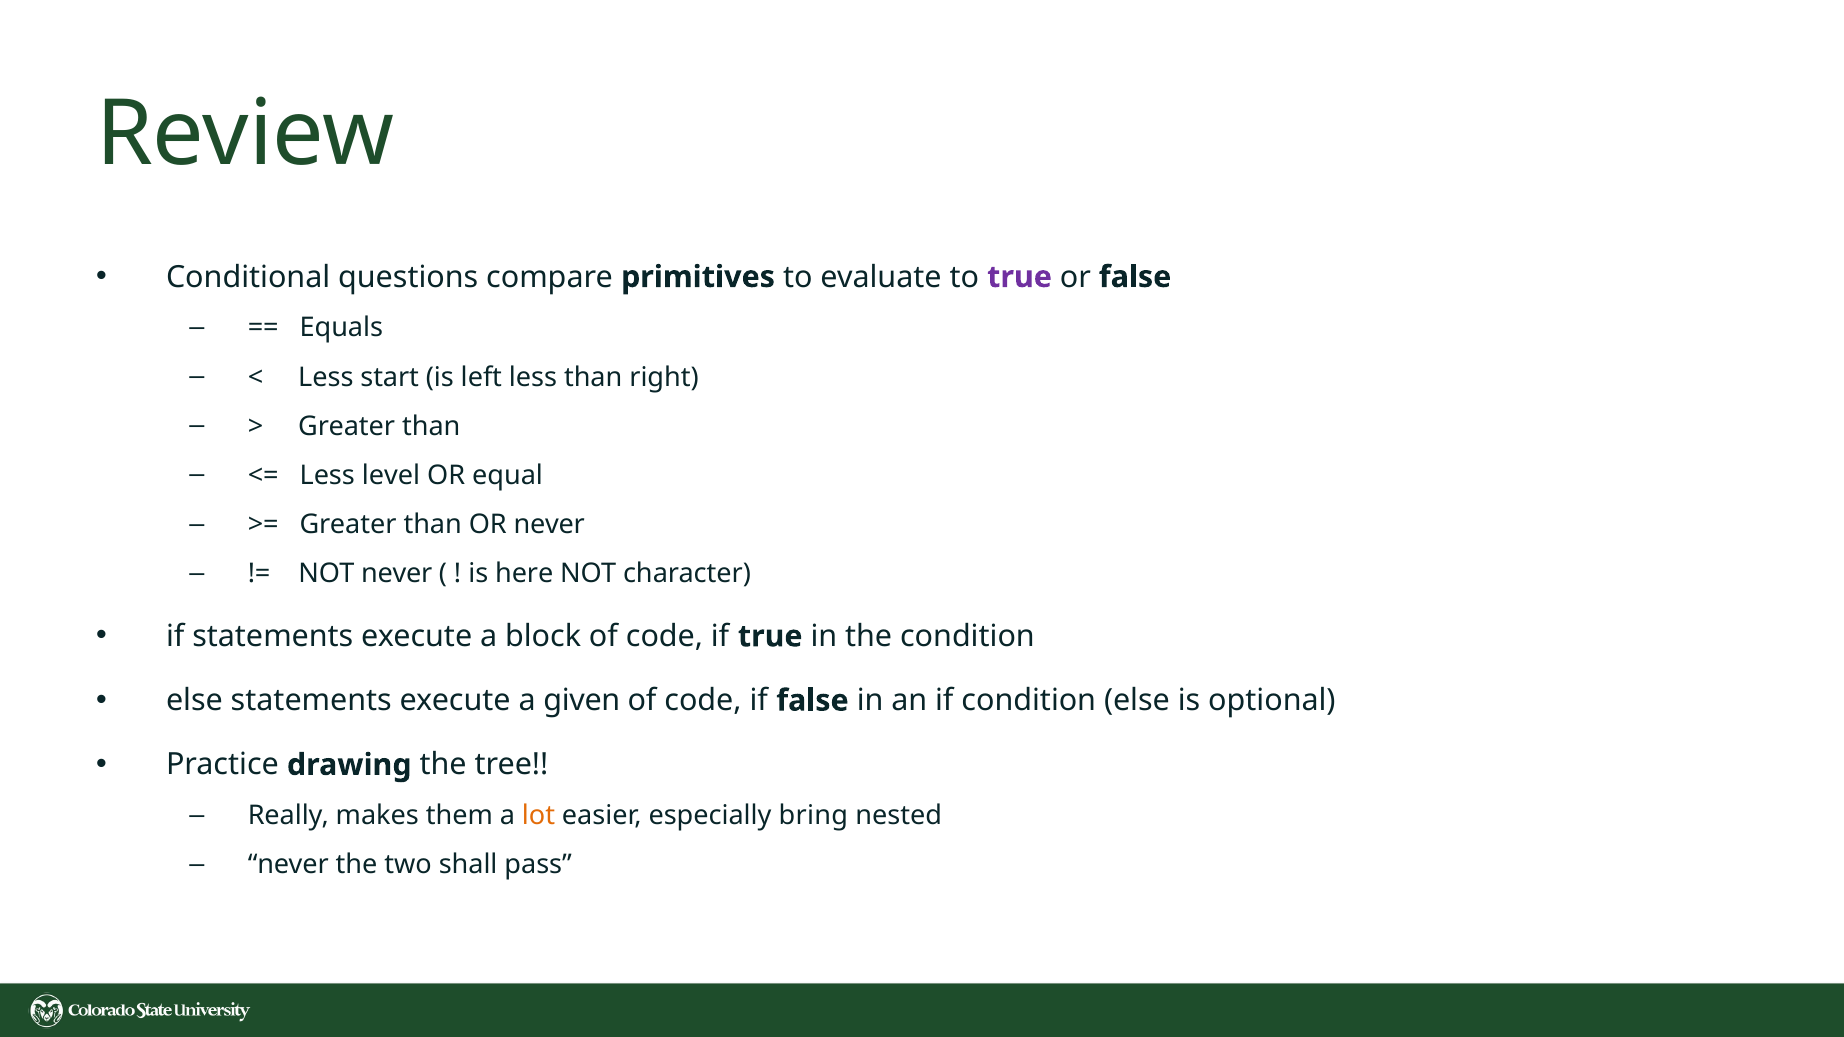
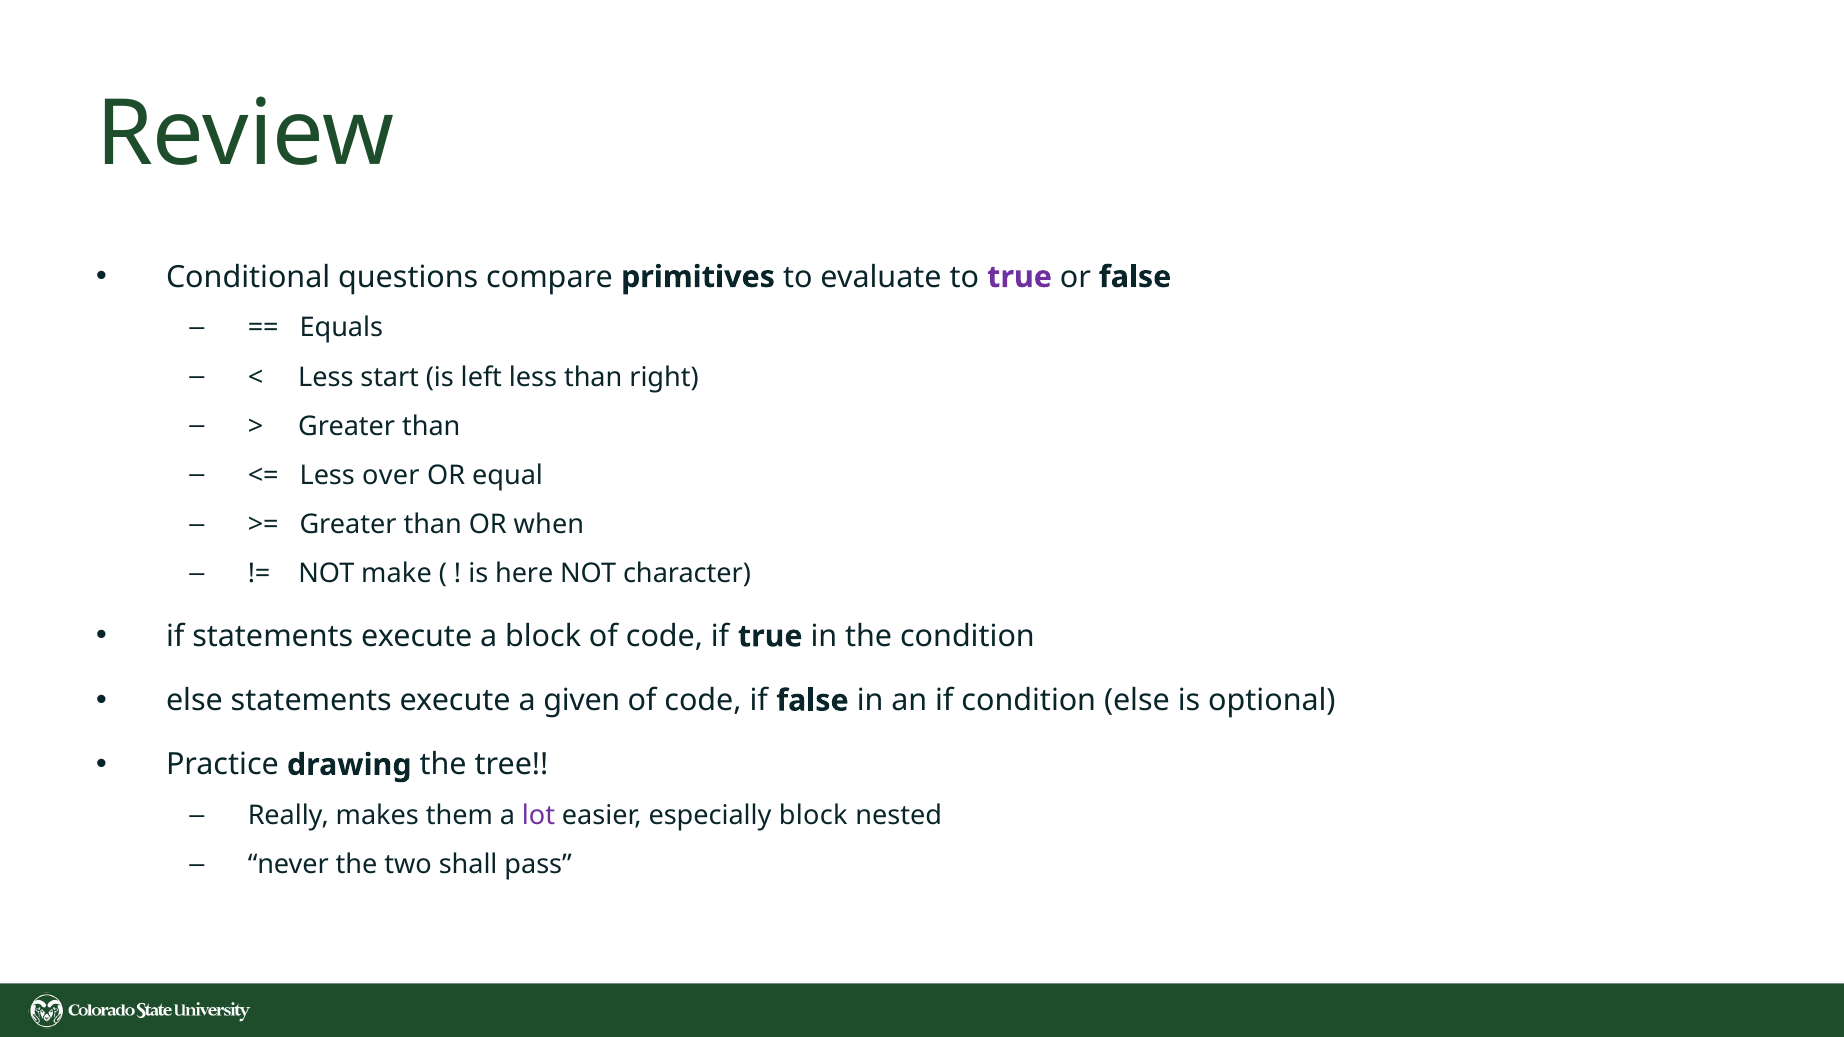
level: level -> over (391, 476)
OR never: never -> when (549, 525)
NOT never: never -> make (397, 574)
lot colour: orange -> purple (539, 816)
especially bring: bring -> block (813, 816)
